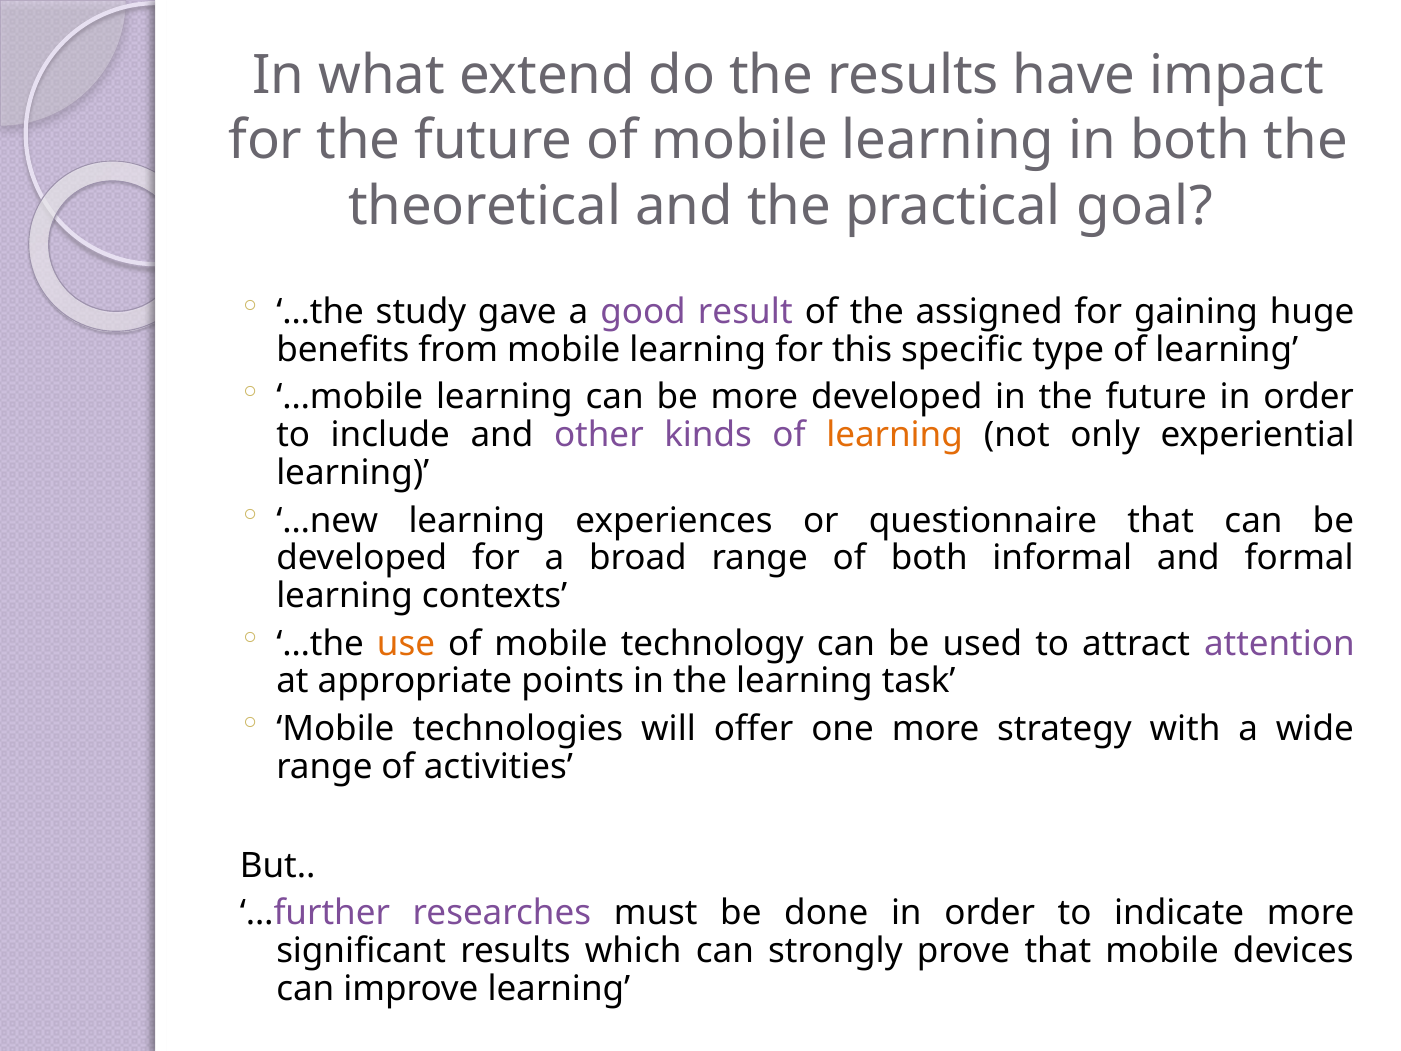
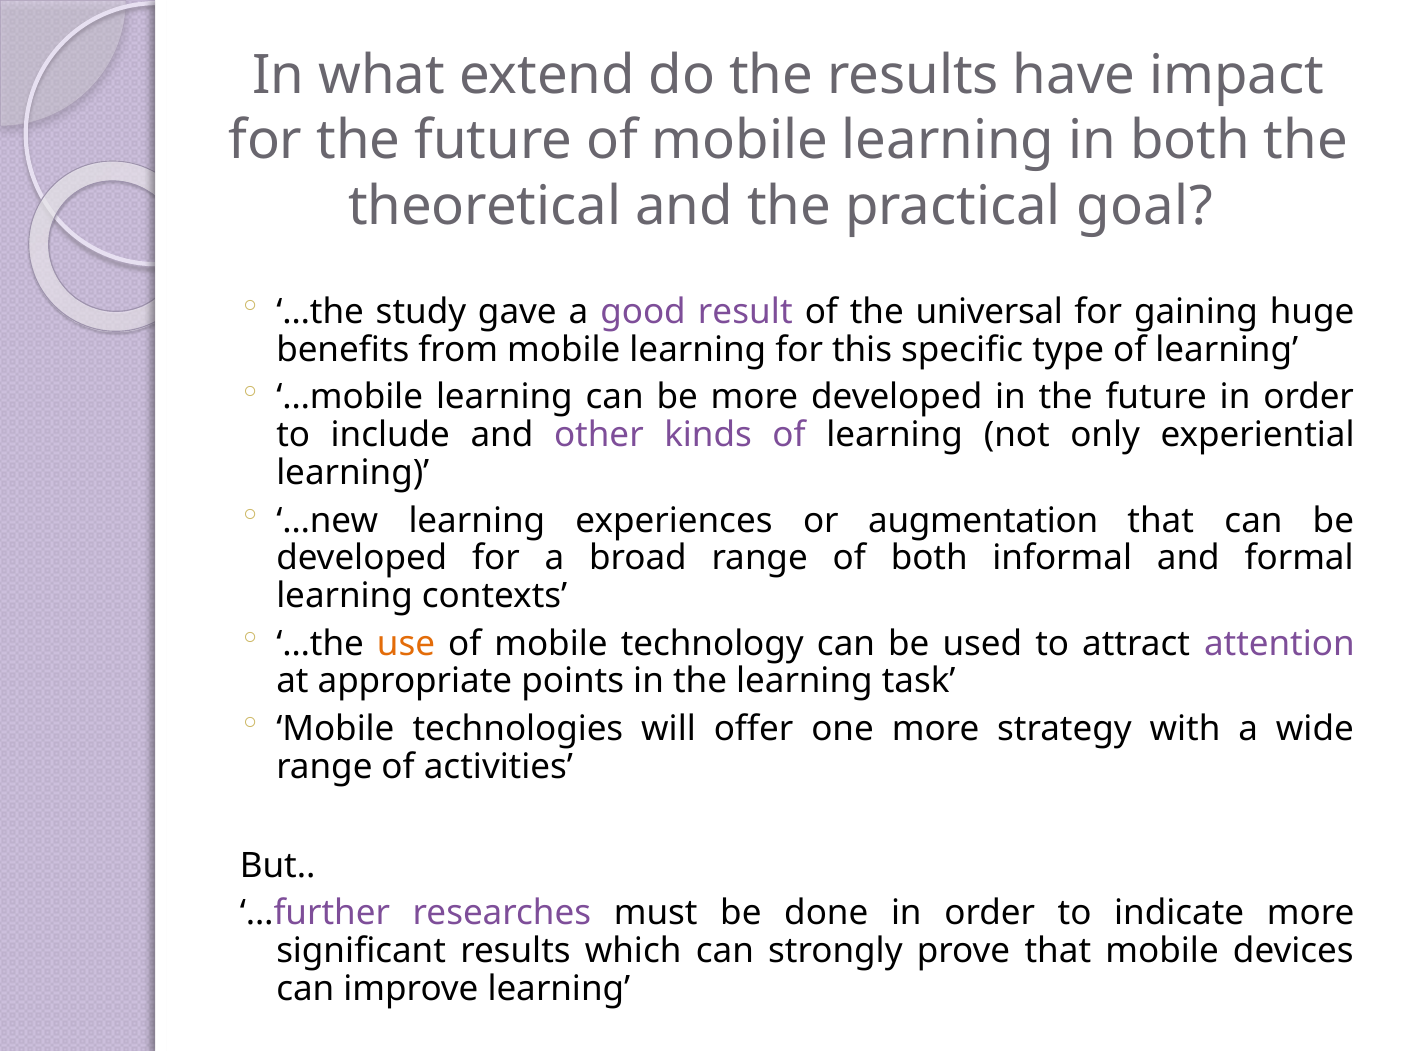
assigned: assigned -> universal (989, 312)
learning colour: orange -> black (895, 435)
questionnaire: questionnaire -> augmentation (983, 520)
